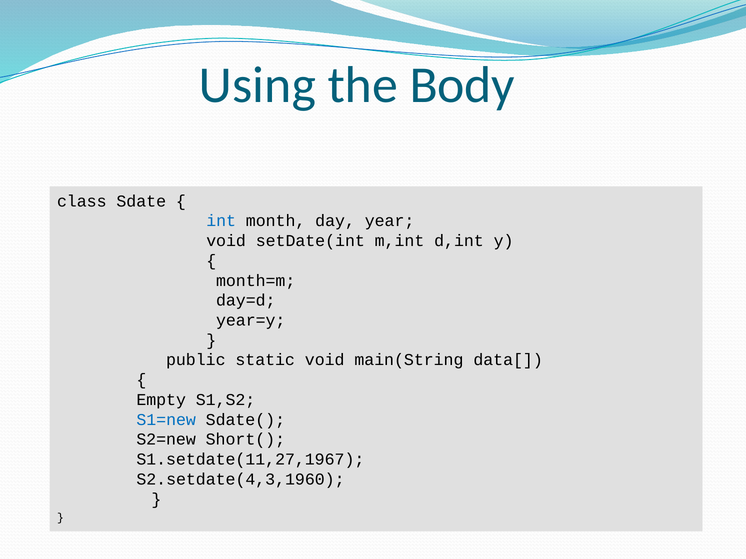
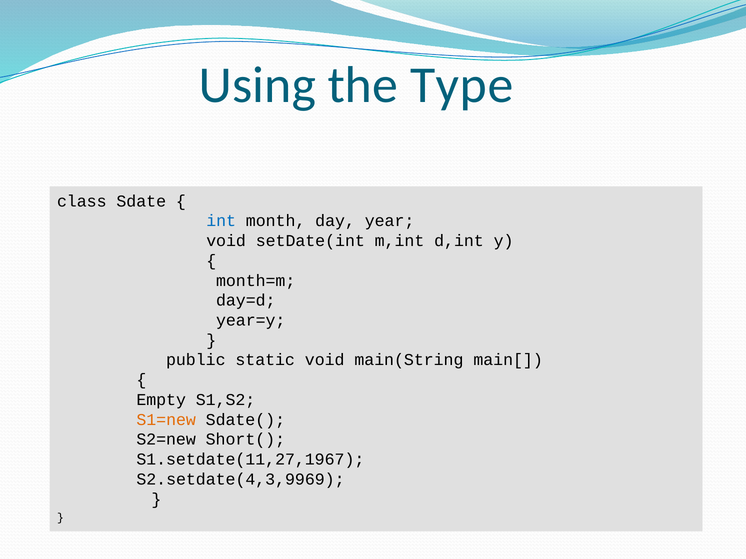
Body: Body -> Type (462, 85)
data[: data[ -> main[ (508, 360)
S1=new colour: blue -> orange (166, 420)
S2.setdate(4,3,1960: S2.setdate(4,3,1960 -> S2.setdate(4,3,9969 (240, 480)
